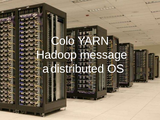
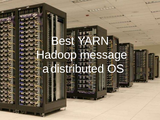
Colo: Colo -> Best (63, 41)
